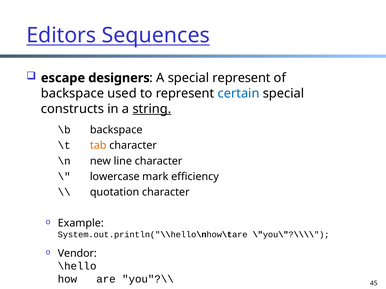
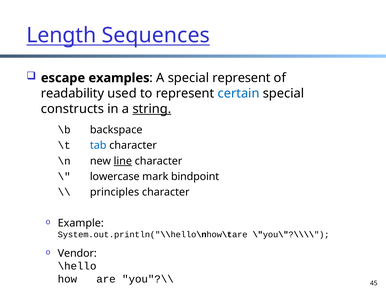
Editors: Editors -> Length (61, 35)
designers: designers -> examples (119, 78)
backspace: backspace -> readability (72, 94)
tab colour: orange -> blue (98, 146)
line underline: none -> present (123, 161)
efficiency: efficiency -> bindpoint (195, 177)
quotation: quotation -> principles (115, 192)
